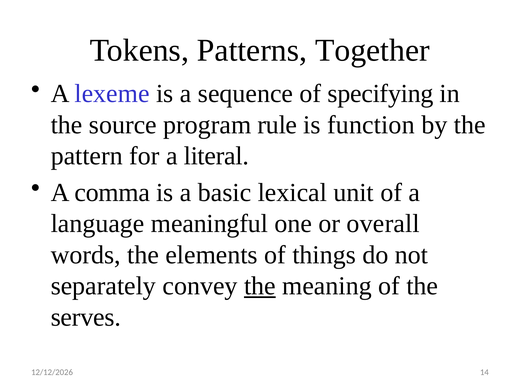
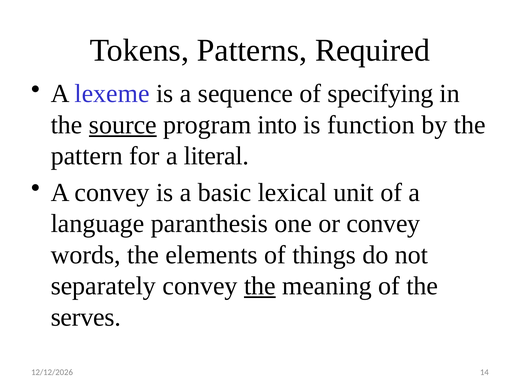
Together: Together -> Required (372, 50)
source underline: none -> present (123, 125)
rule: rule -> into (277, 125)
A comma: comma -> convey (112, 192)
meaningful: meaningful -> paranthesis (209, 224)
or overall: overall -> convey (383, 224)
